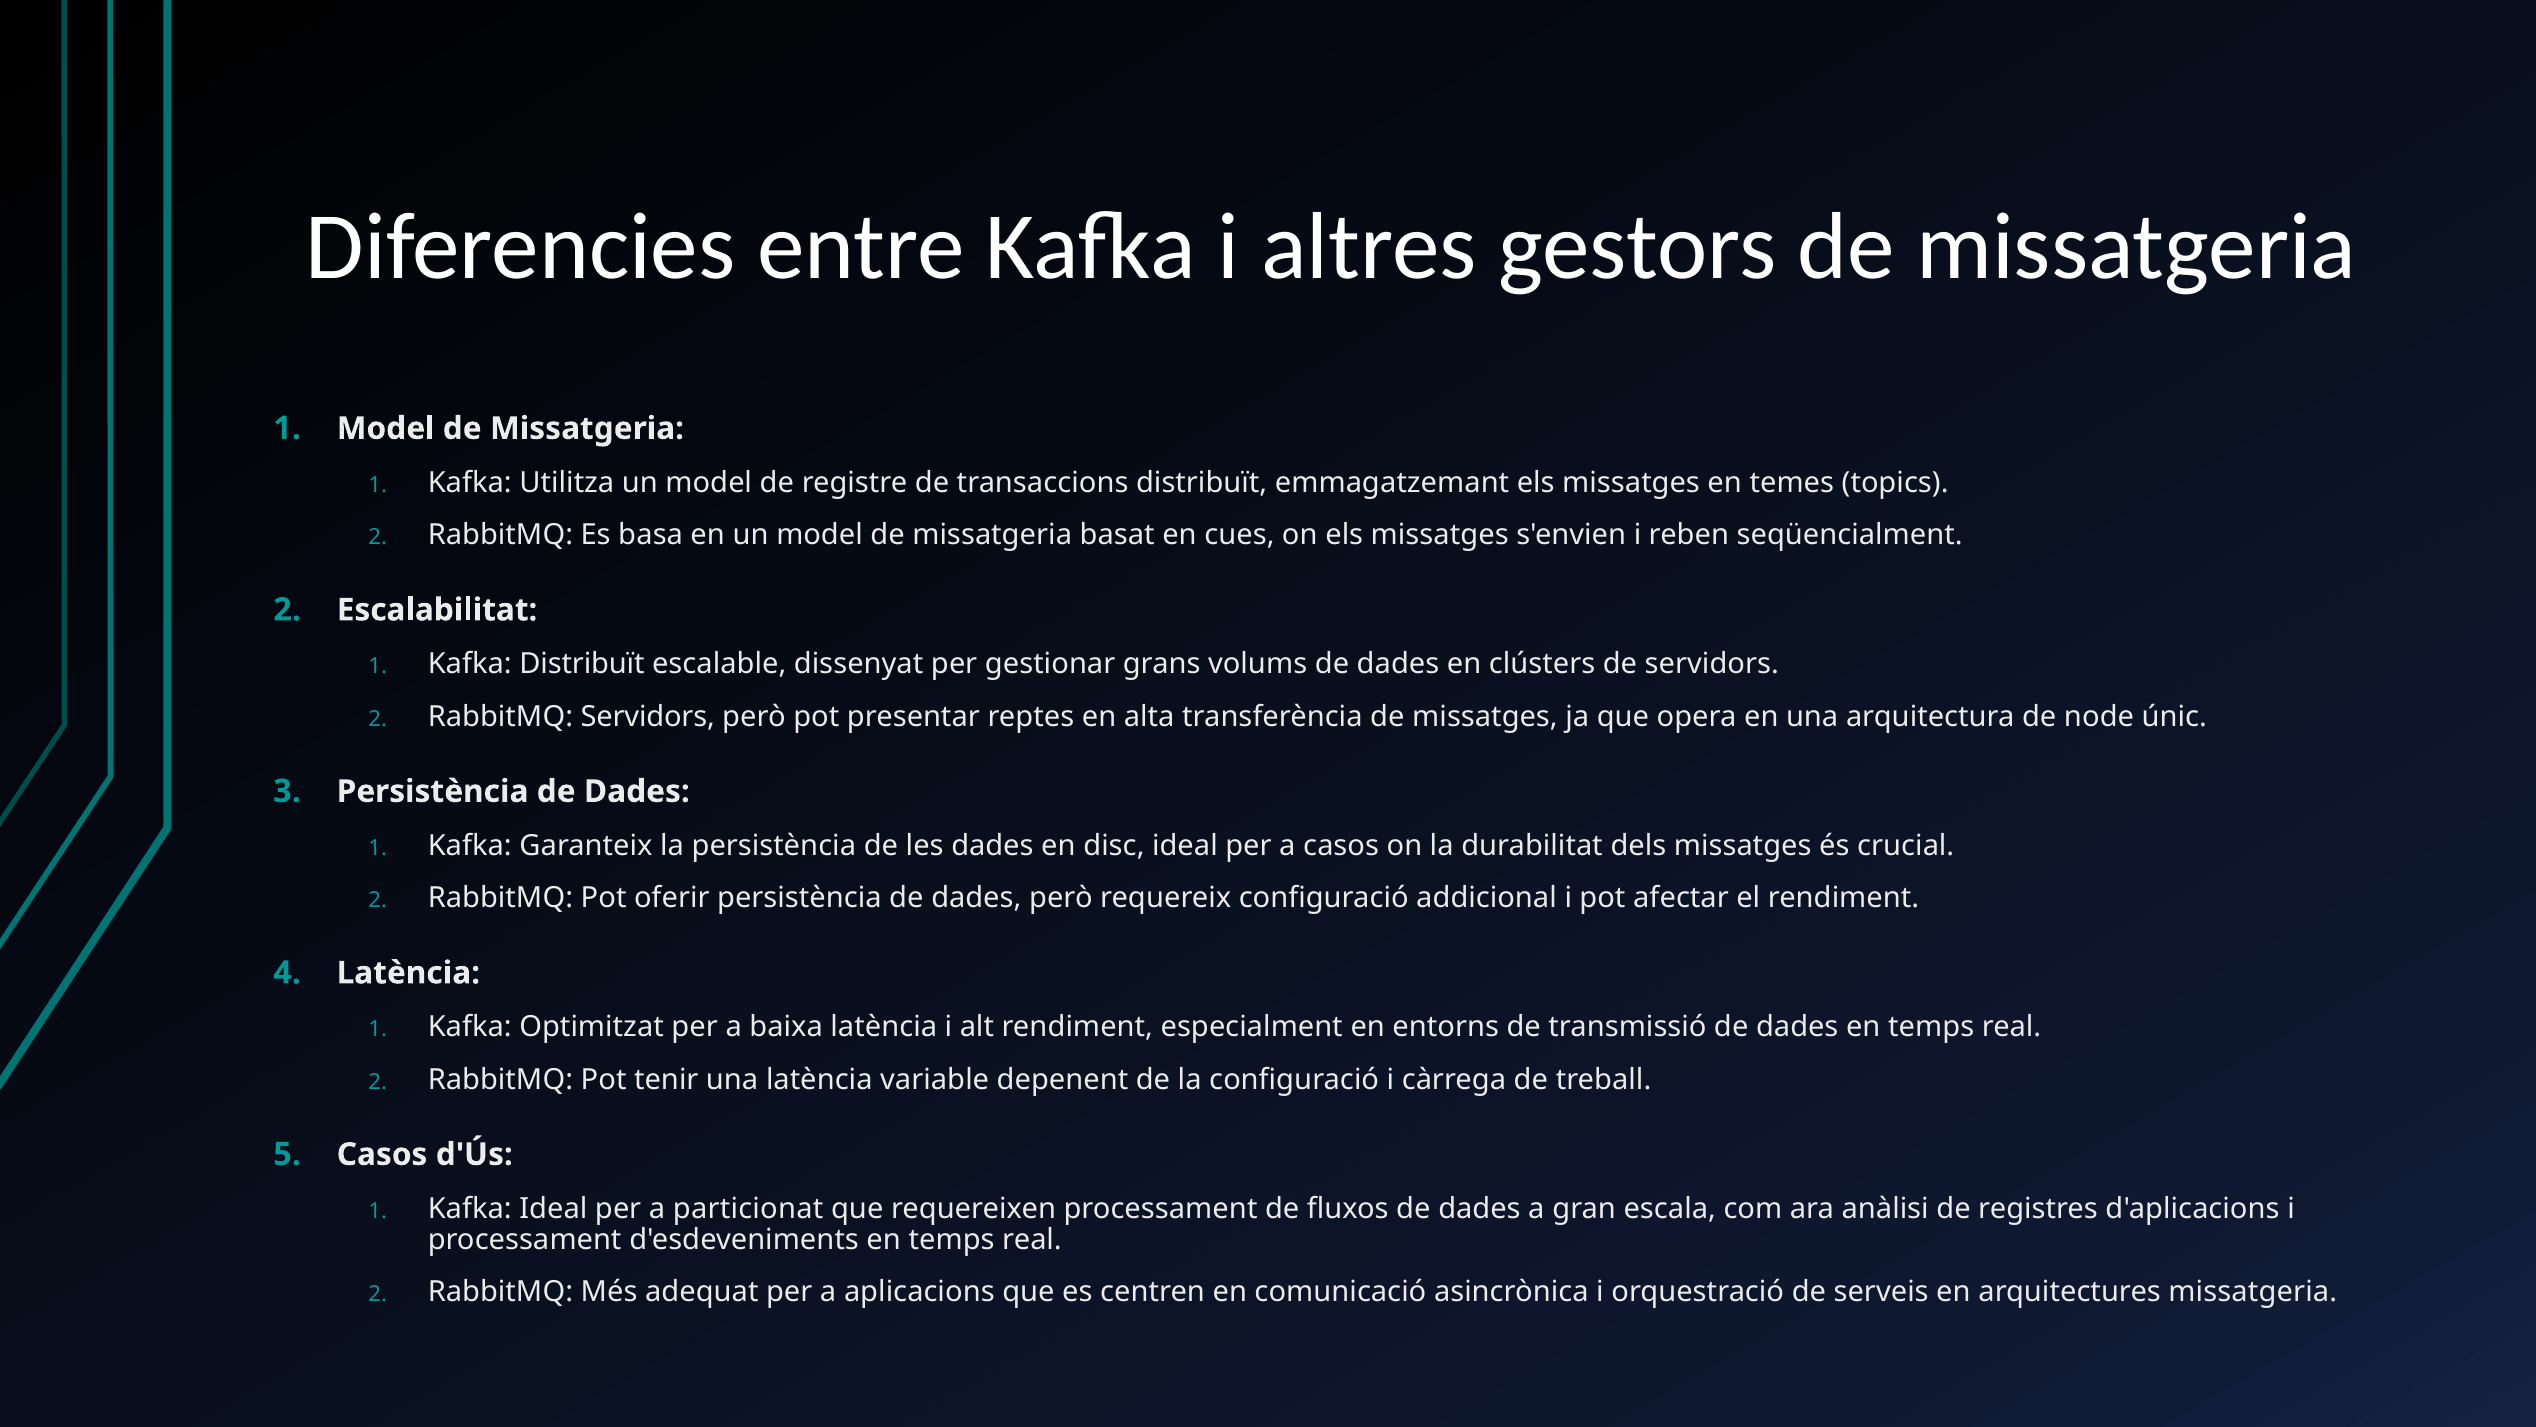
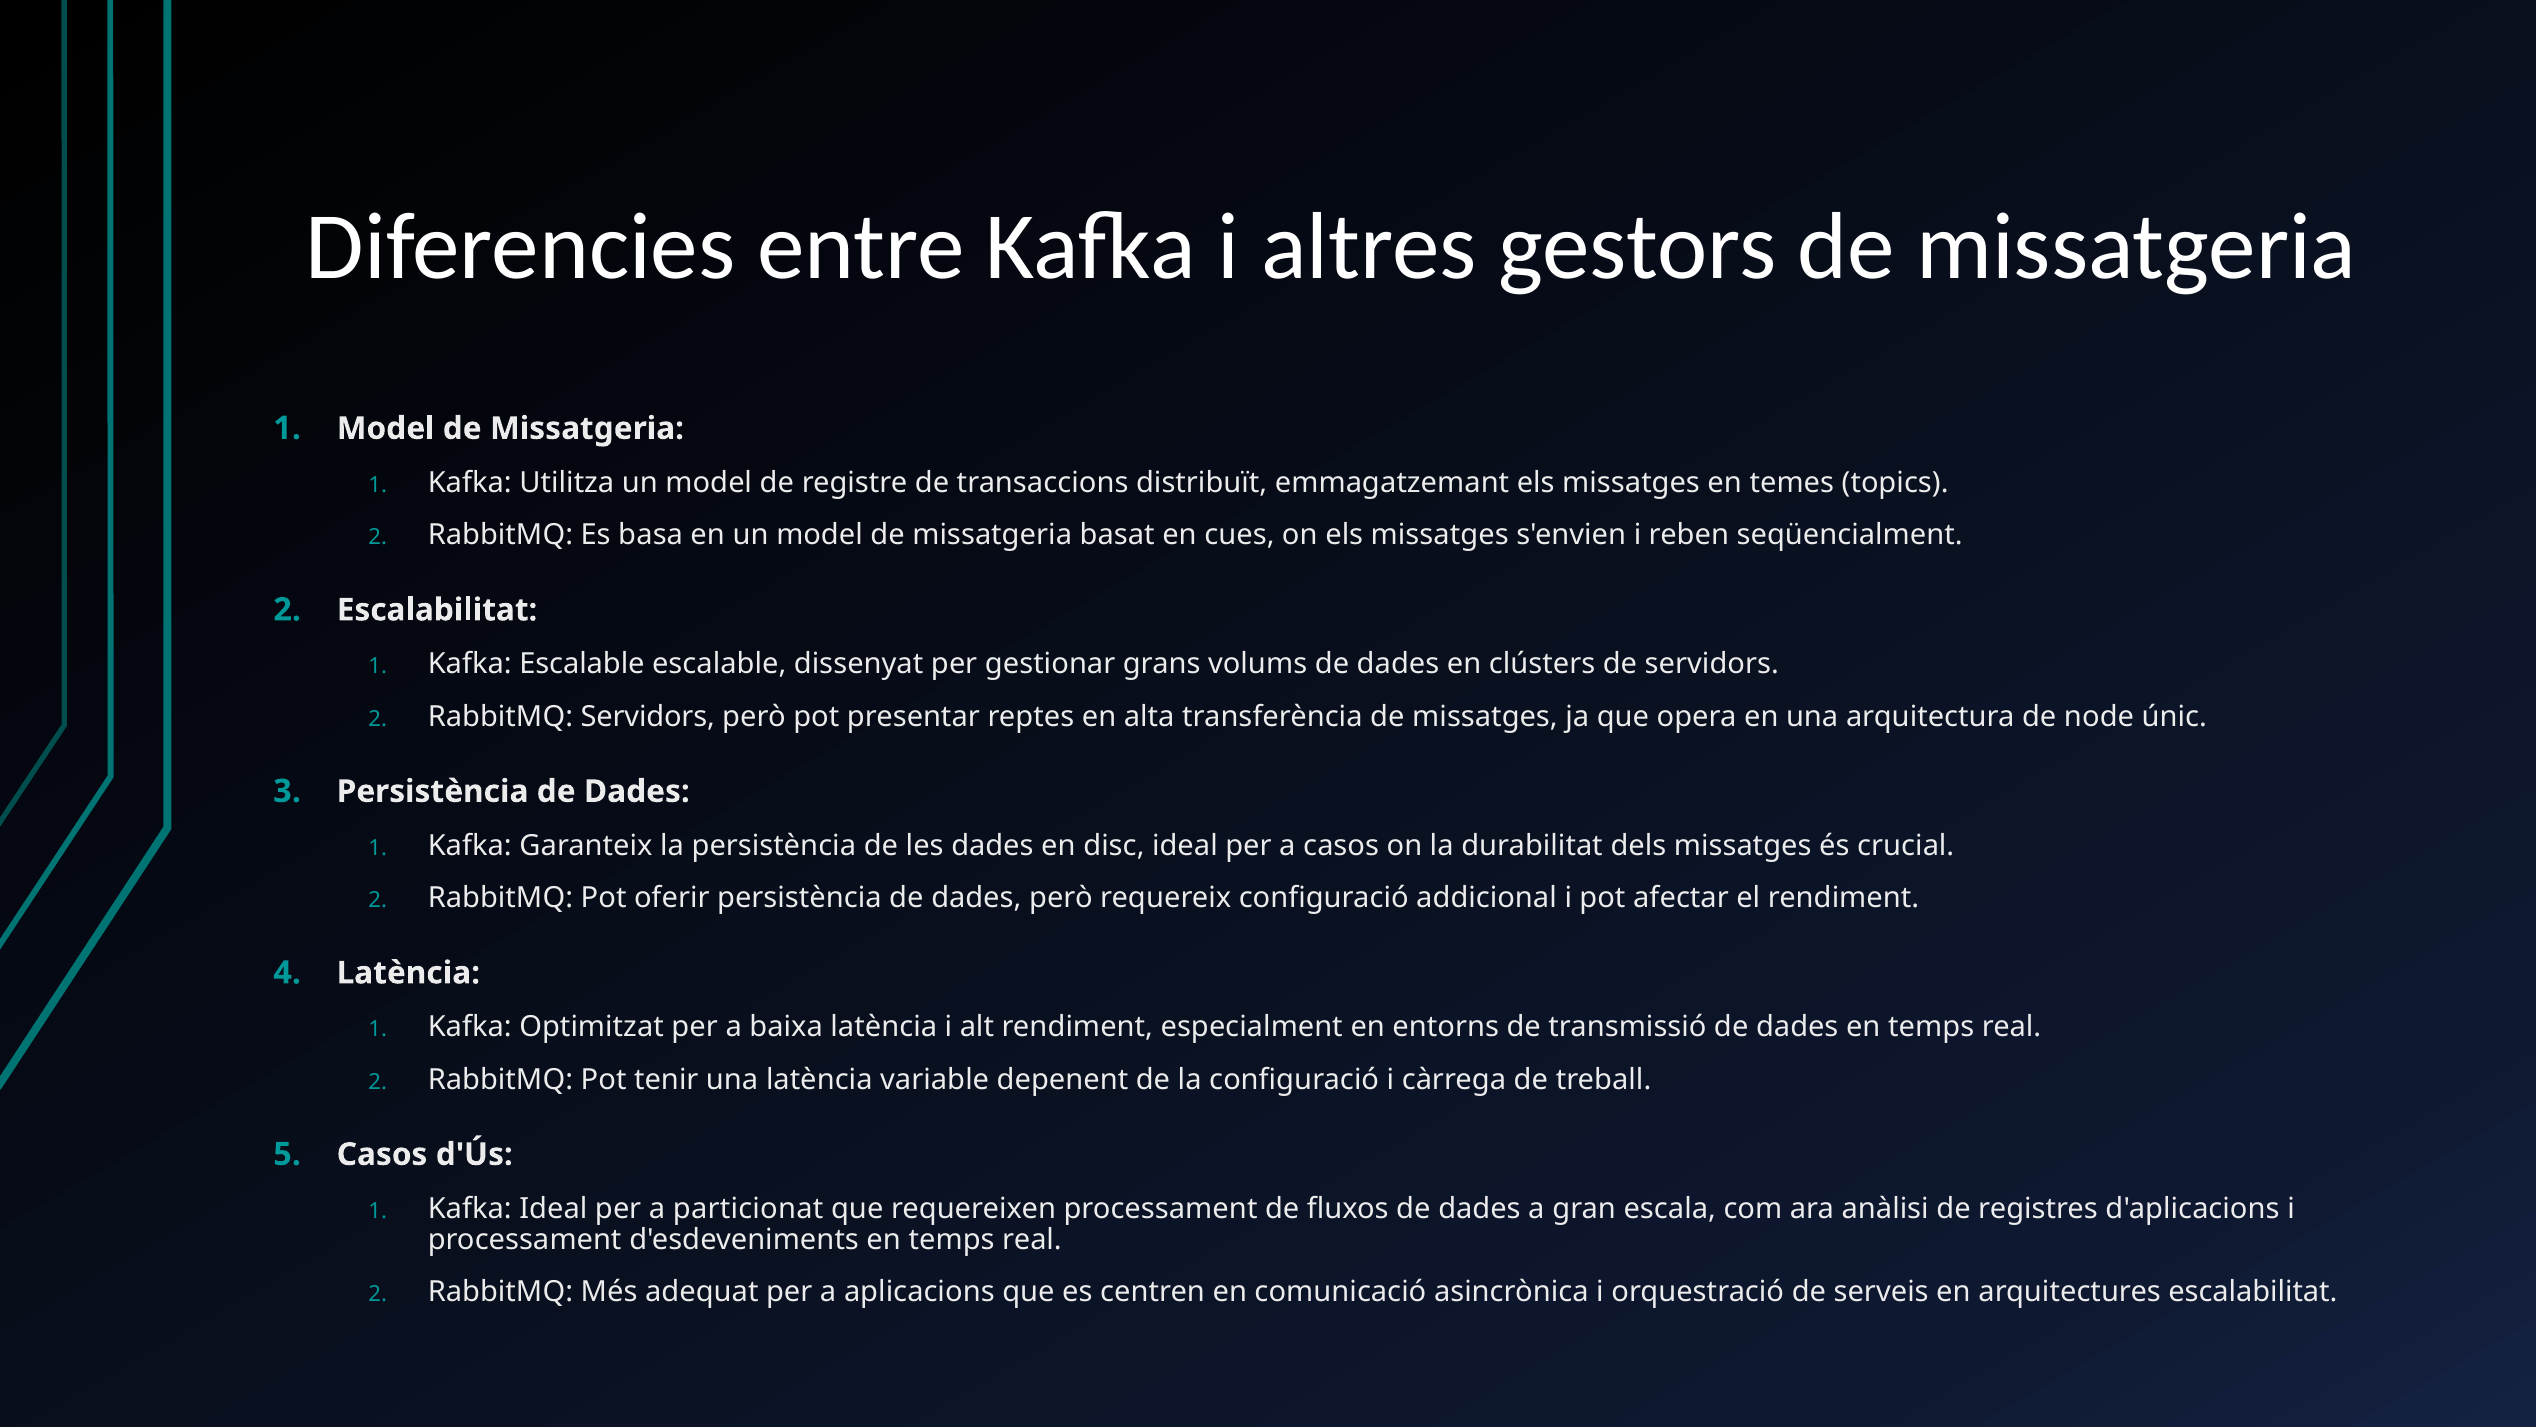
Kafka Distribuït: Distribuït -> Escalable (582, 664)
arquitectures missatgeria: missatgeria -> escalabilitat (2253, 1292)
